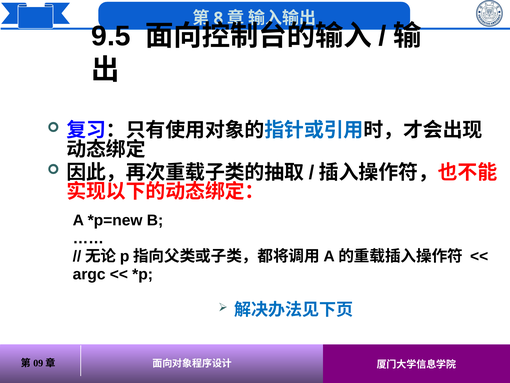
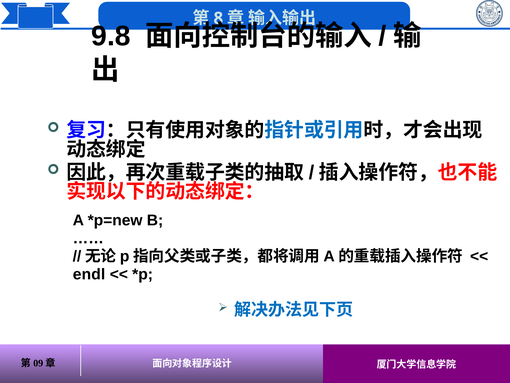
9.5: 9.5 -> 9.8 (111, 36)
argc: argc -> endl (89, 274)
